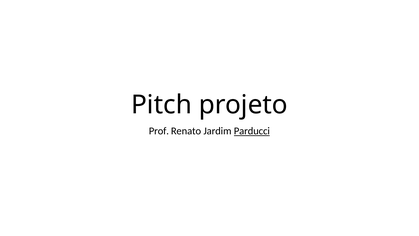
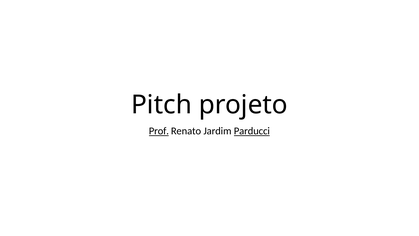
Prof underline: none -> present (159, 131)
